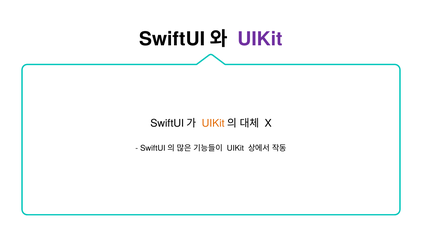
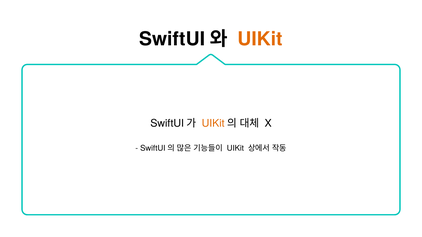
UIKit colour: purple -> orange (260, 39)
